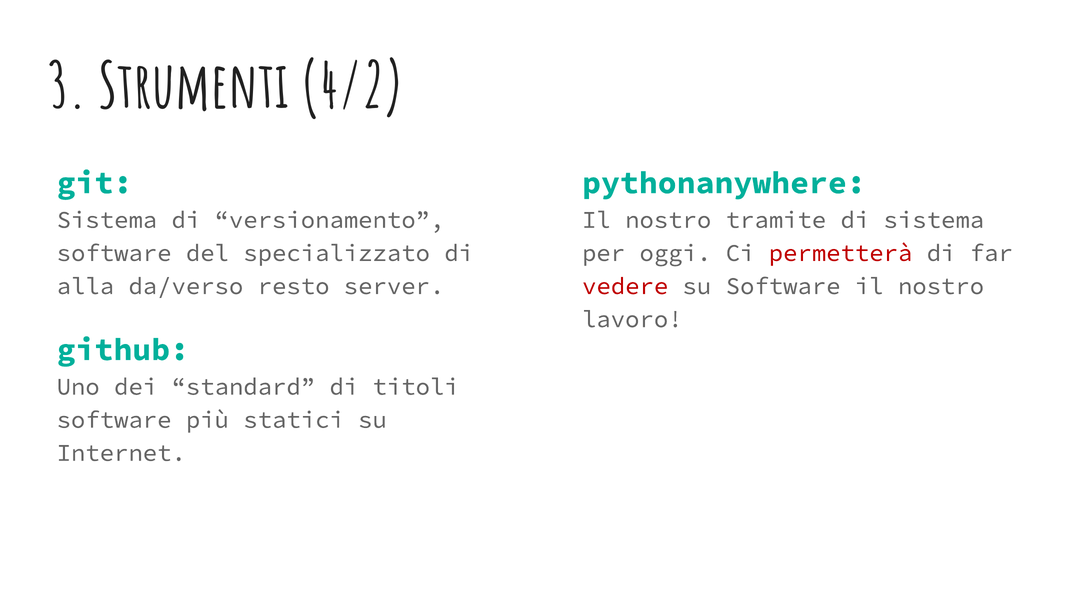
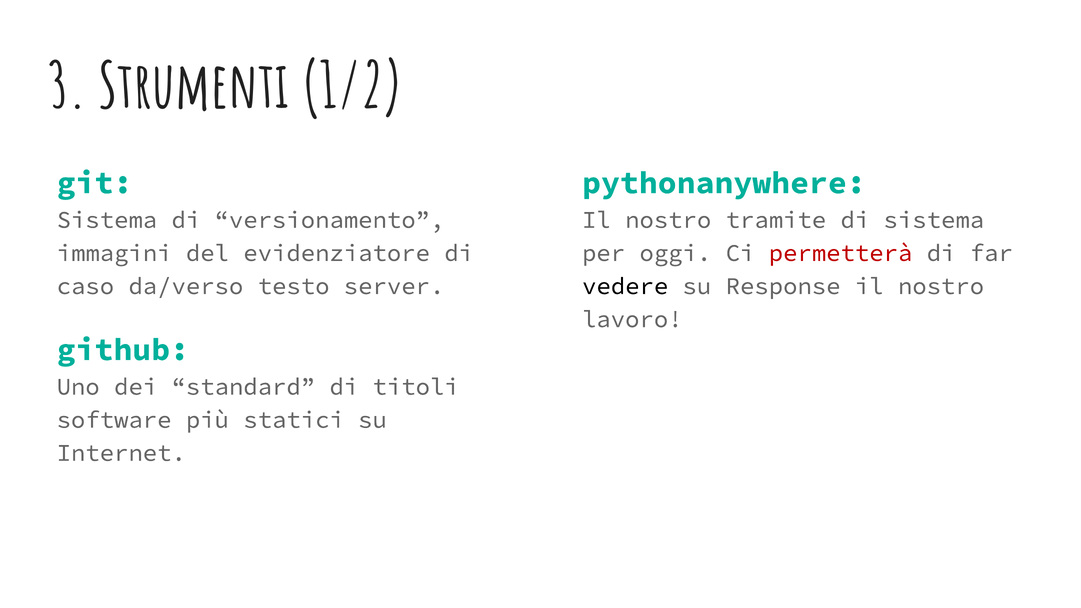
4/2: 4/2 -> 1/2 (352, 88)
software: software -> immagini (114, 253)
specializzato: specializzato -> evidenziatore (337, 253)
alla: alla -> caso (85, 286)
resto: resto -> testo (294, 286)
vedere colour: red -> black (625, 286)
su Software: Software -> Response (783, 286)
